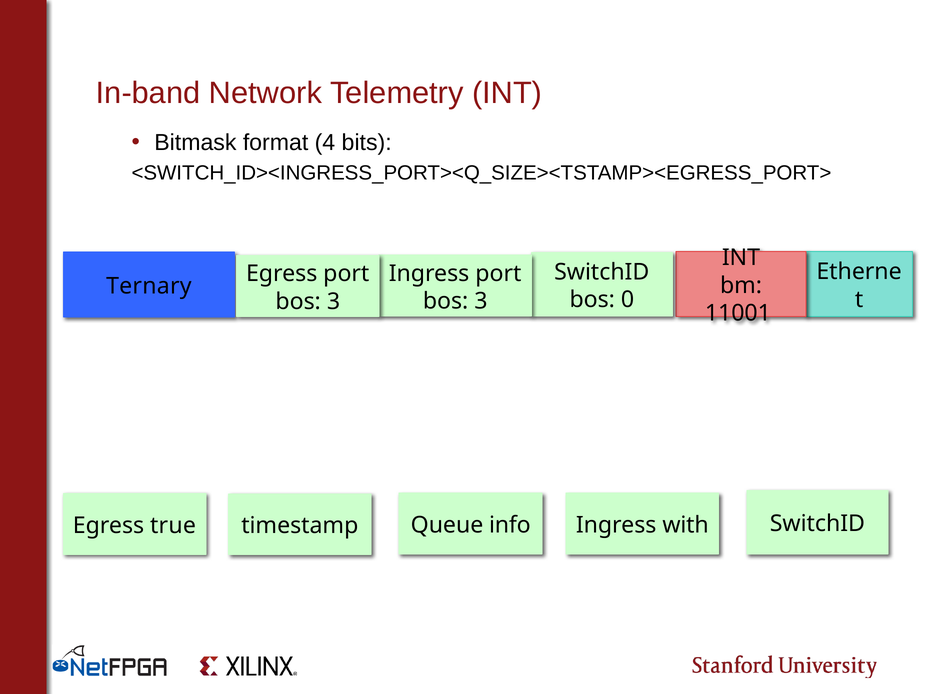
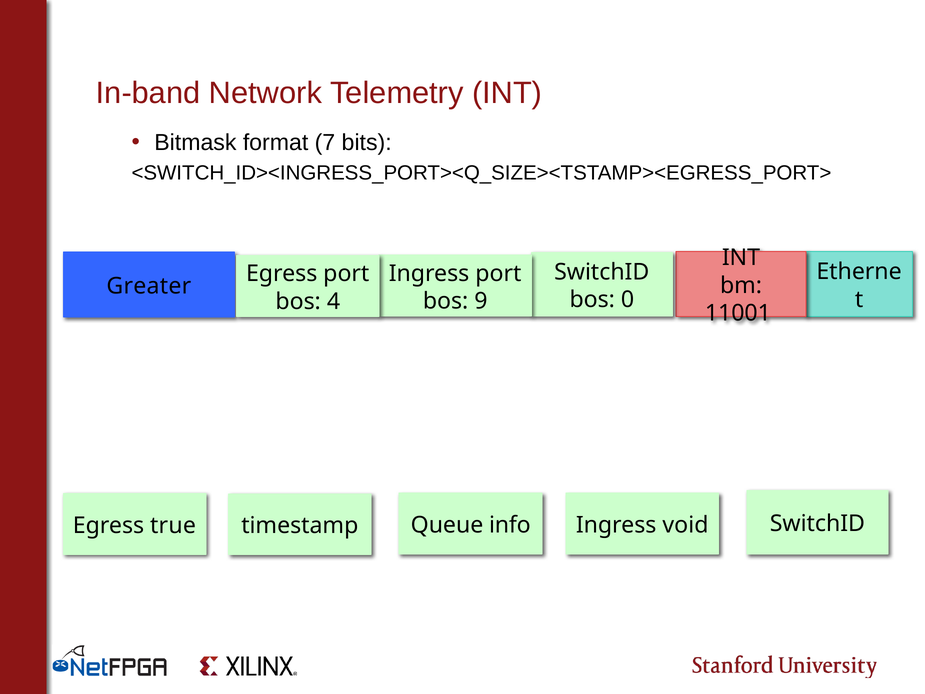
4: 4 -> 7 (325, 143)
Ternary: Ternary -> Greater (149, 286)
3: 3 -> 9 (481, 301)
3: 3 -> 4 (334, 301)
with: with -> void (685, 525)
